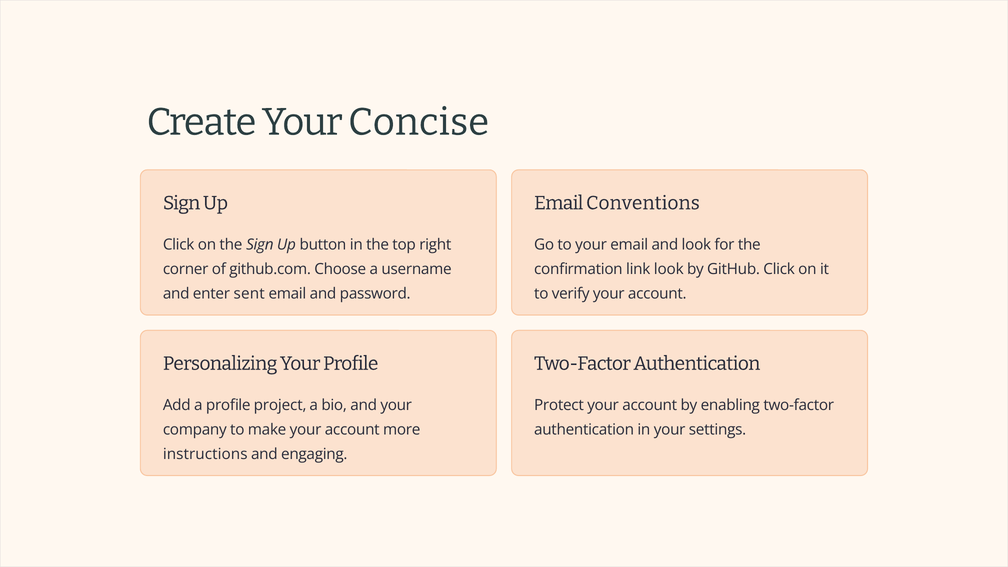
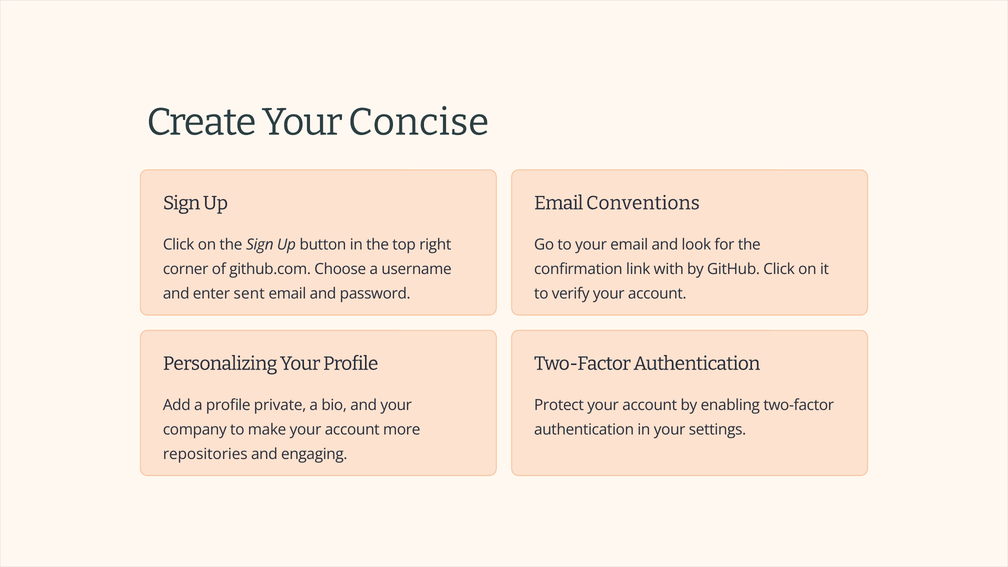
link look: look -> with (669, 269)
project: project -> private (280, 405)
instructions: instructions -> repositories (205, 454)
